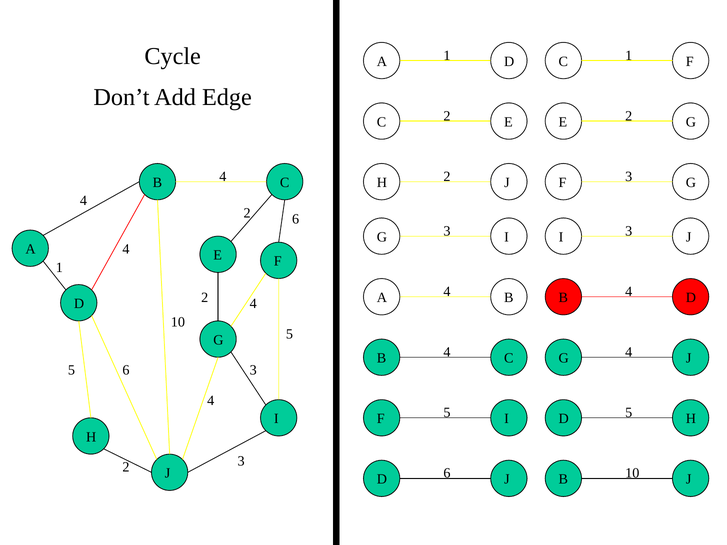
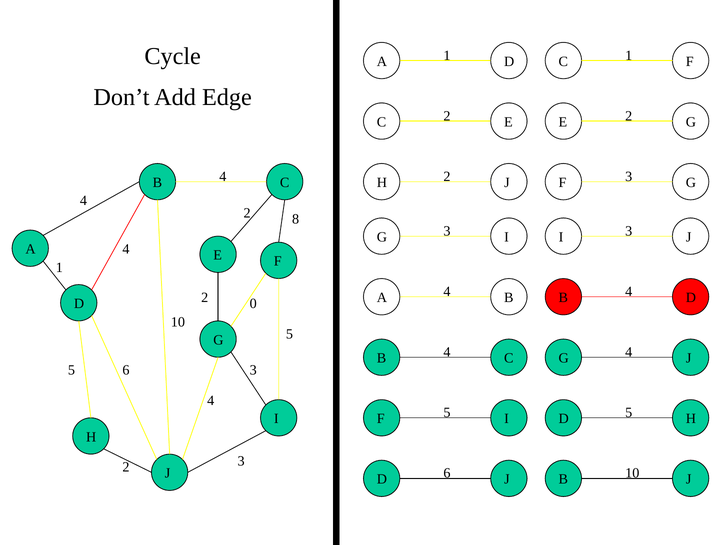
2 6: 6 -> 8 (296, 219)
2 4: 4 -> 0 (253, 304)
